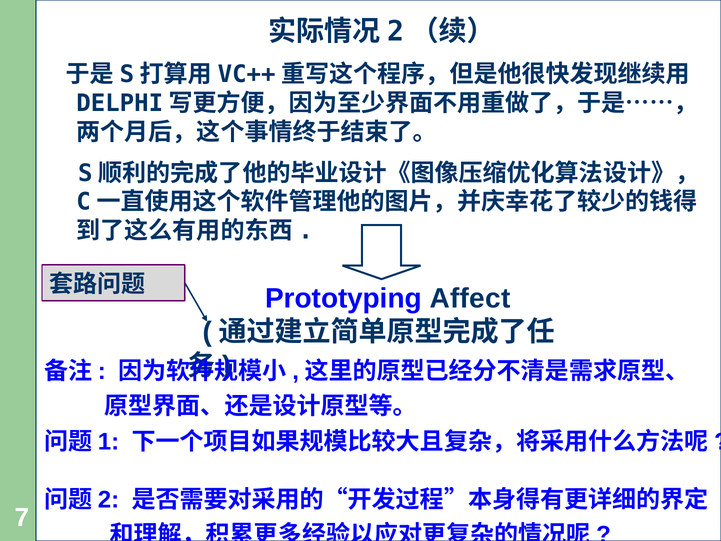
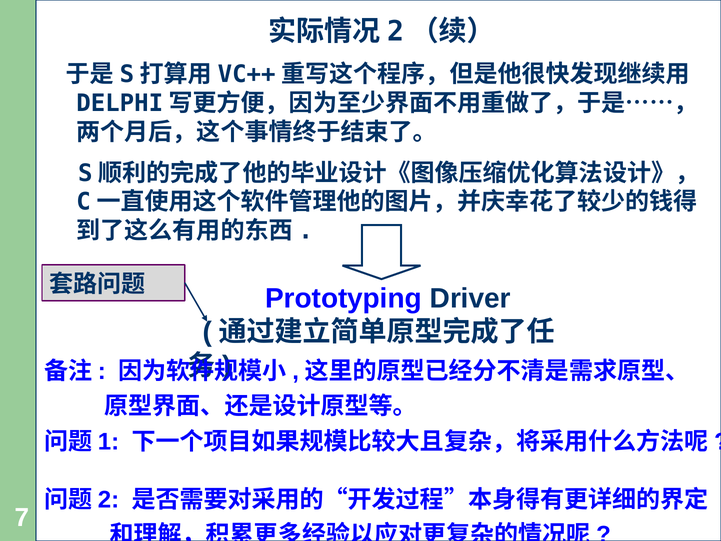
Affect: Affect -> Driver (470, 298)
